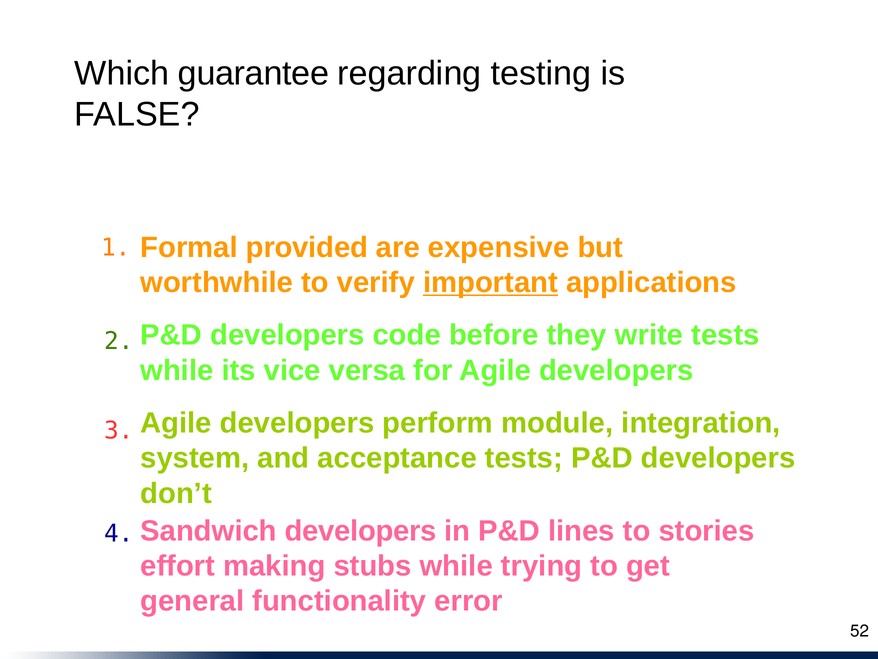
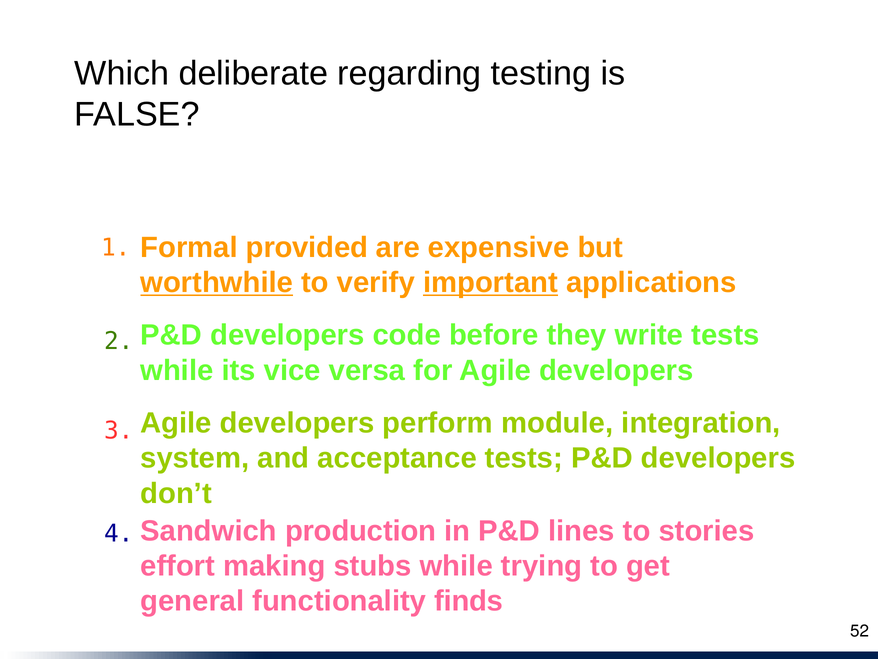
guarantee: guarantee -> deliberate (253, 74)
worthwhile underline: none -> present (217, 282)
Sandwich developers: developers -> production (361, 531)
error: error -> finds (469, 601)
